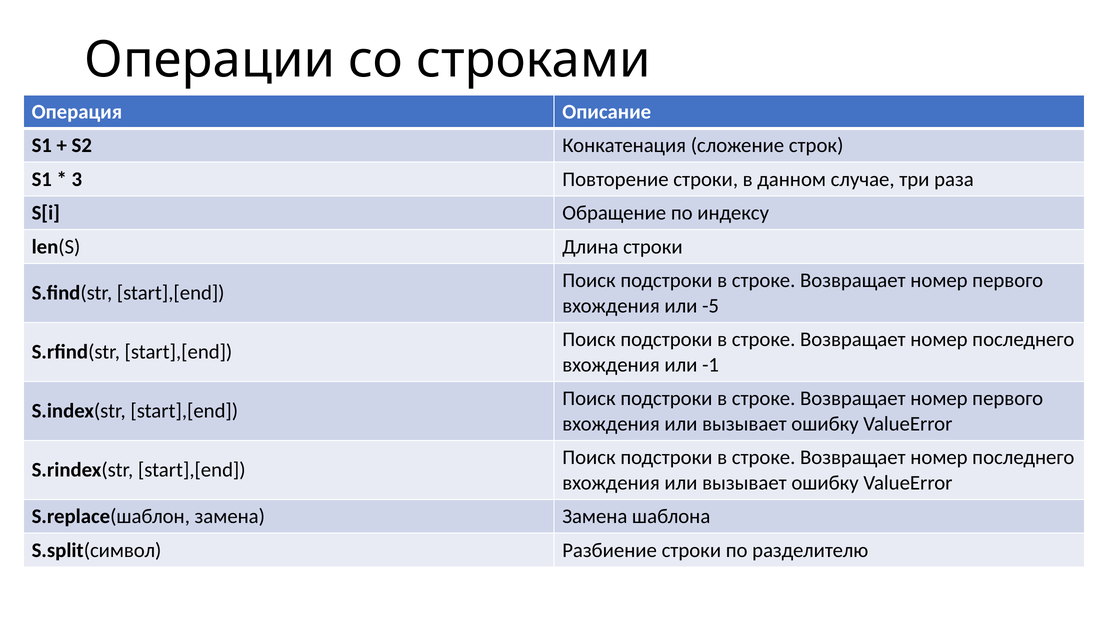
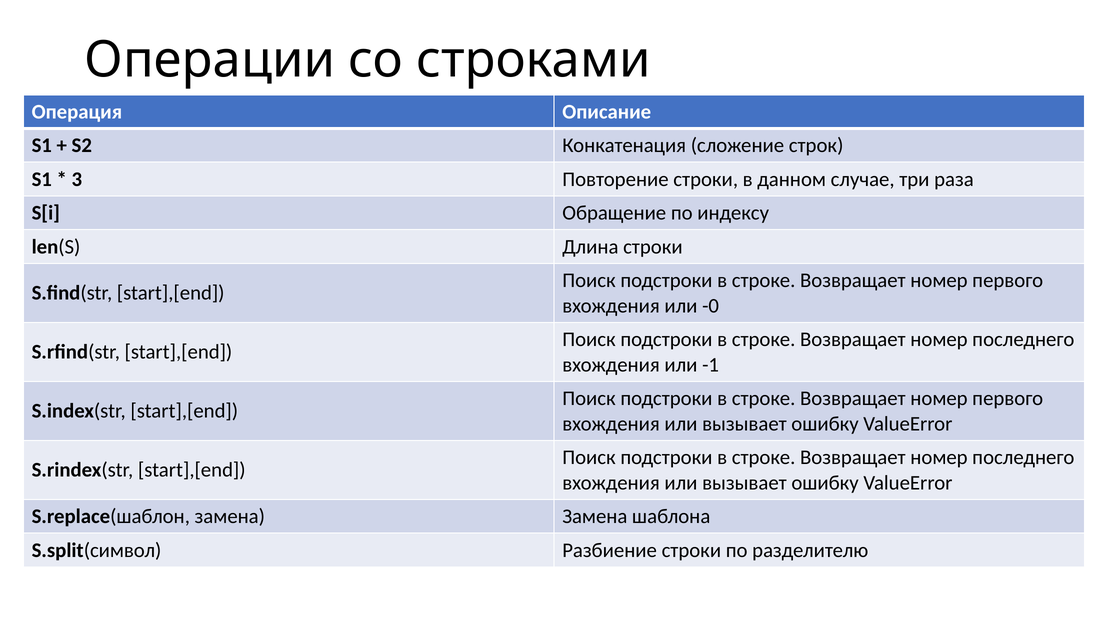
-5: -5 -> -0 (711, 306)
